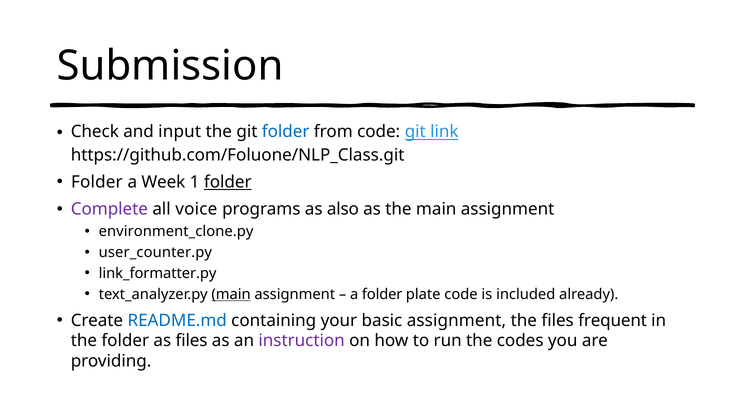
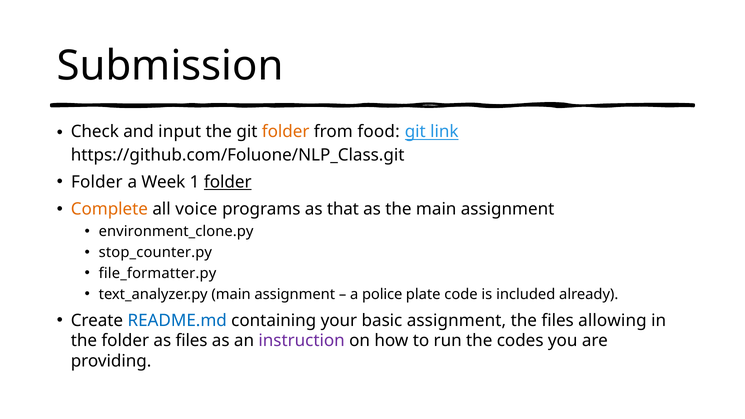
folder colour: blue -> orange (286, 132)
from code: code -> food (379, 132)
Complete colour: purple -> orange (109, 209)
also: also -> that (343, 209)
user_counter.py: user_counter.py -> stop_counter.py (155, 253)
link_formatter.py: link_formatter.py -> file_formatter.py (157, 274)
main underline: present -> none (231, 294)
a folder: folder -> police (382, 294)
frequent: frequent -> allowing (612, 320)
